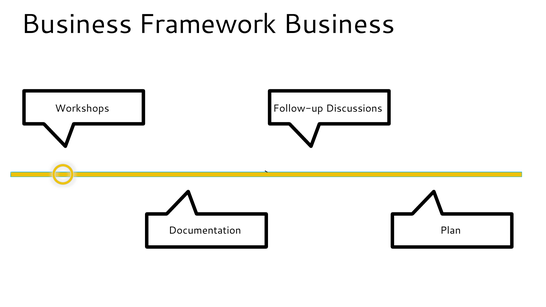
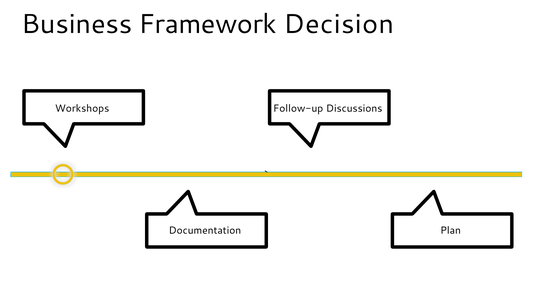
Framework Business: Business -> Decision (339, 24)
